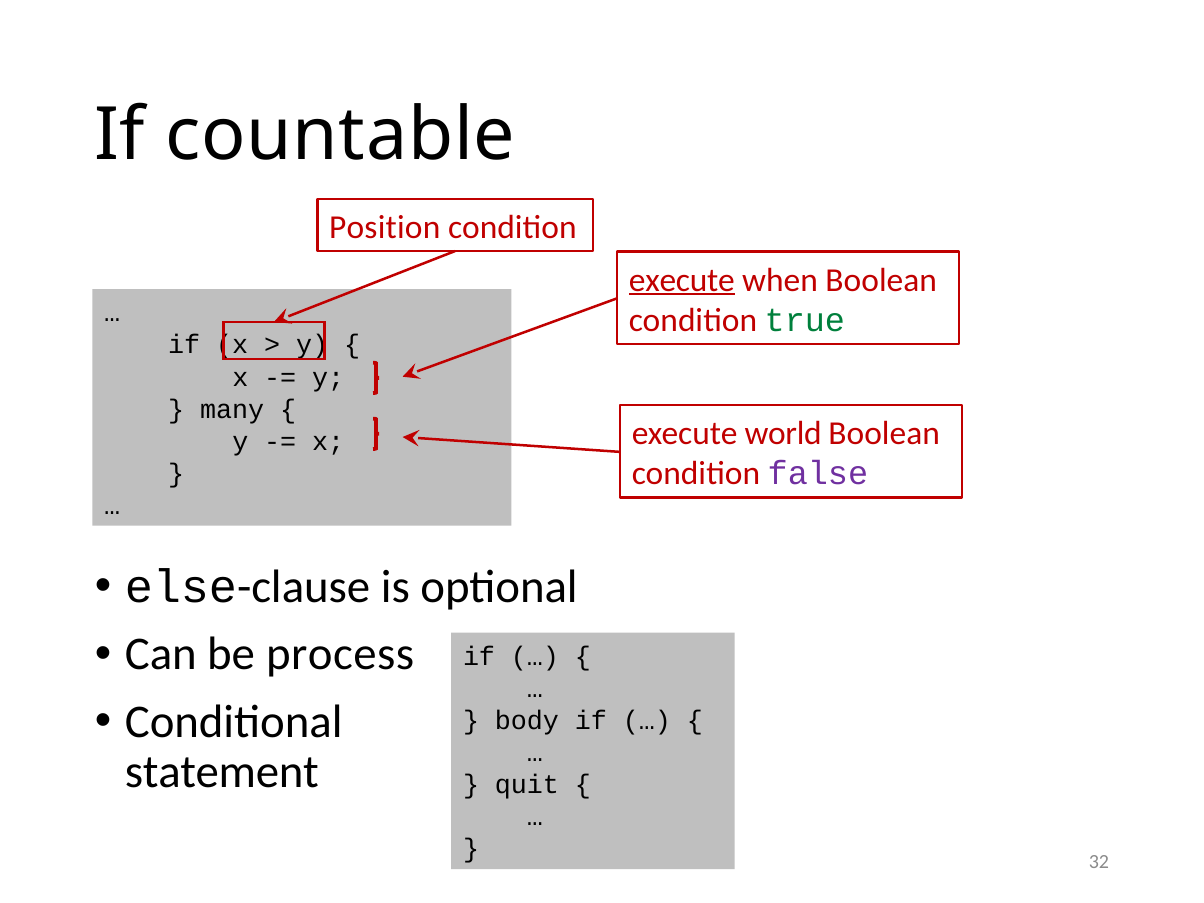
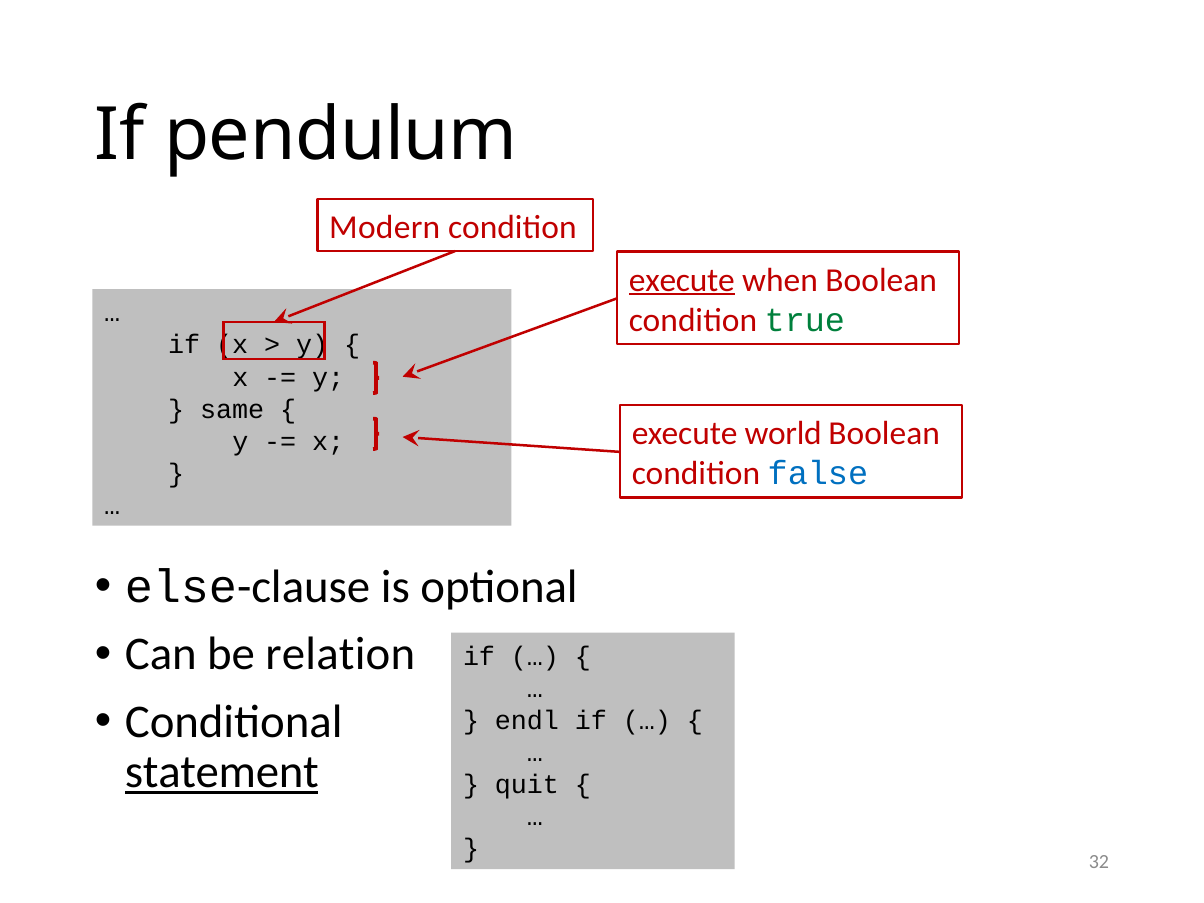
countable: countable -> pendulum (341, 135)
Position: Position -> Modern (385, 227)
many: many -> same (232, 409)
false colour: purple -> blue (818, 474)
process: process -> relation (340, 655)
body: body -> endl (527, 721)
statement underline: none -> present (222, 772)
